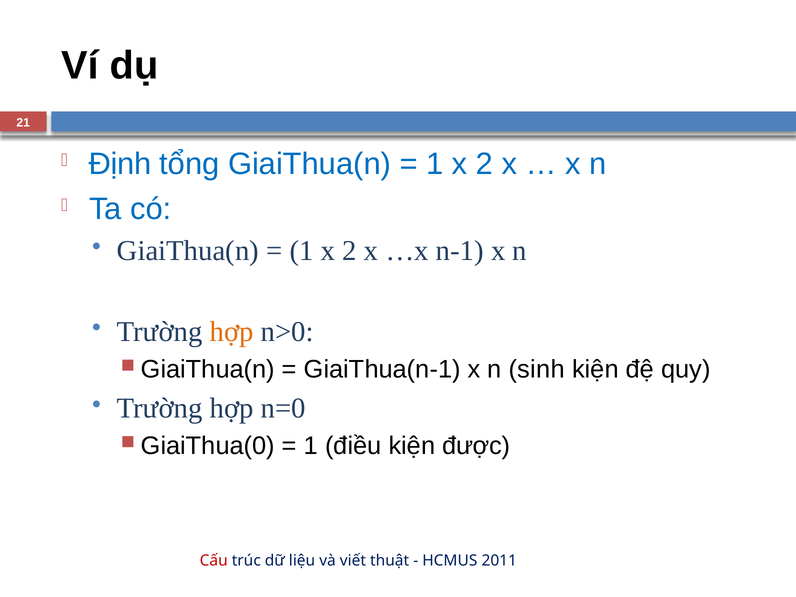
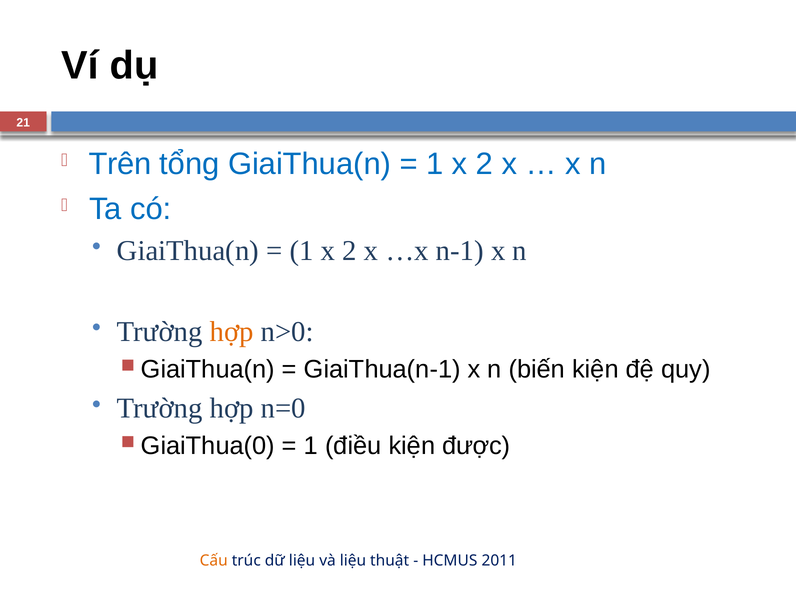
Định: Định -> Trên (120, 164)
sinh: sinh -> biến (537, 369)
Cấu colour: red -> orange (214, 561)
và viết: viết -> liệu (353, 561)
